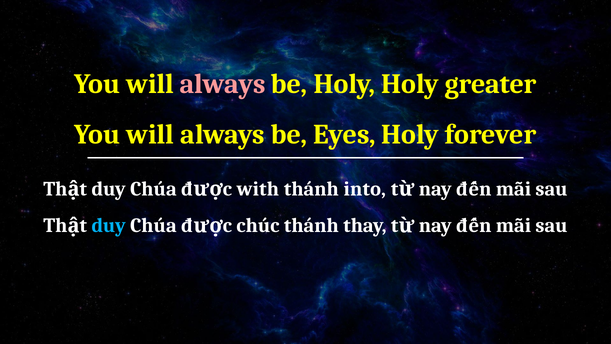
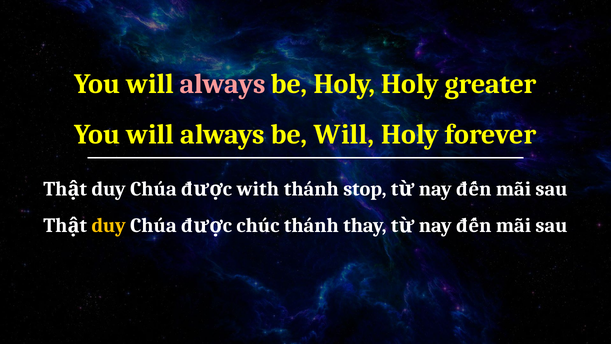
be Eyes: Eyes -> Will (344, 134)
into: into -> stop (365, 189)
duy colour: light blue -> yellow (109, 225)
